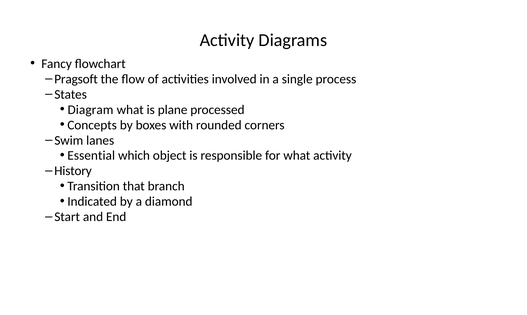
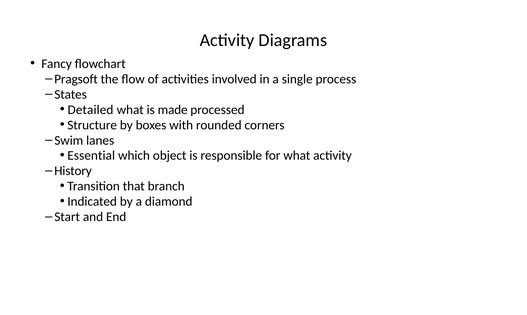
Diagram: Diagram -> Detailed (91, 109)
plane: plane -> made (173, 109)
Concepts: Concepts -> Structure (92, 125)
